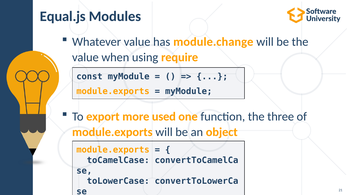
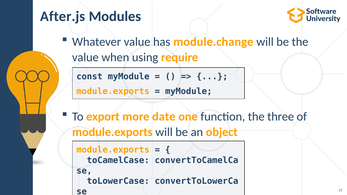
Equal.js: Equal.js -> After.js (63, 16)
used: used -> date (164, 117)
